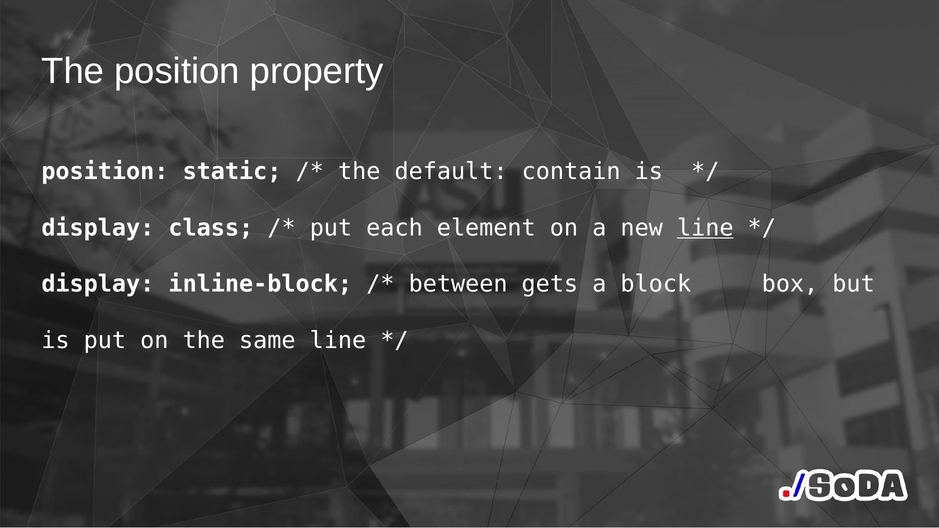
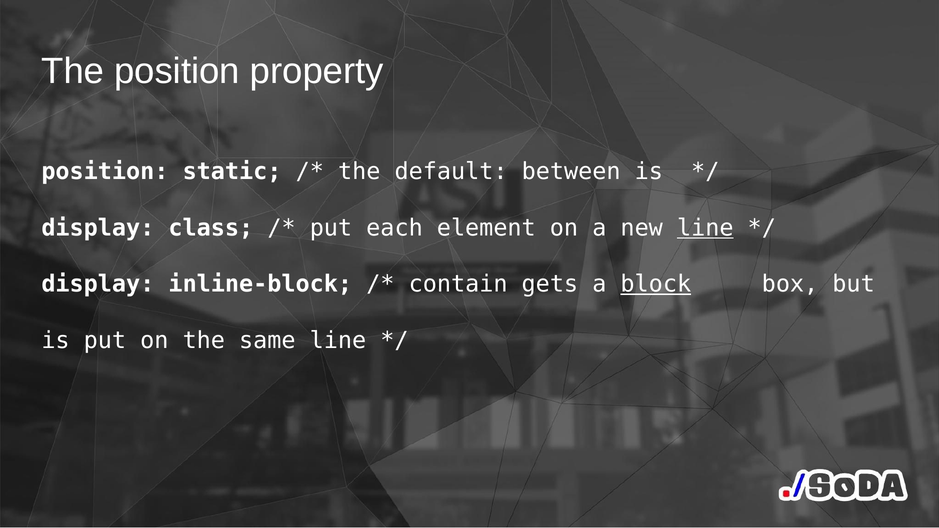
contain: contain -> between (571, 172)
between: between -> contain (458, 284)
block underline: none -> present (656, 284)
